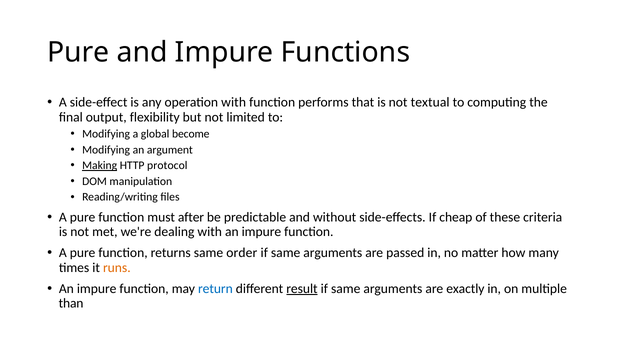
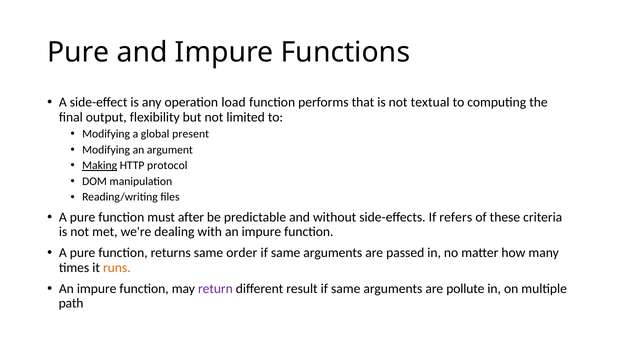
operation with: with -> load (234, 102)
become: become -> present (191, 134)
cheap: cheap -> refers (456, 217)
return colour: blue -> purple (215, 289)
result underline: present -> none (302, 289)
exactly: exactly -> pollute (465, 289)
than: than -> path (71, 303)
